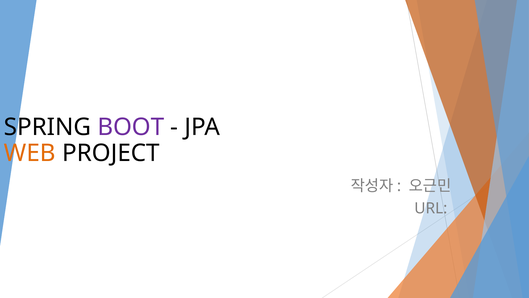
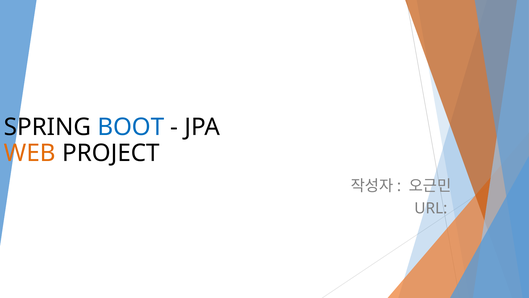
BOOT colour: purple -> blue (131, 127)
